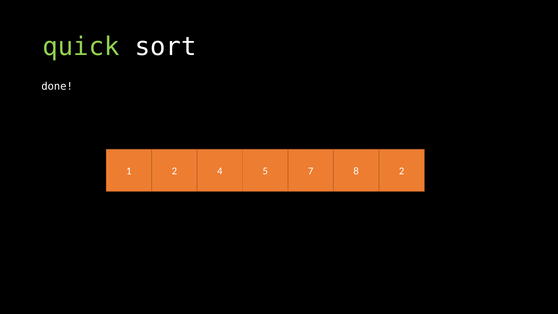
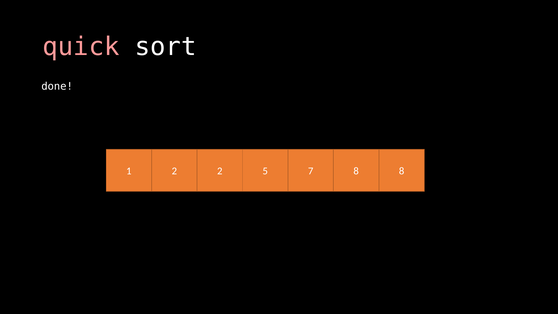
quick colour: light green -> pink (81, 47)
2 4: 4 -> 2 (220, 171)
8 2: 2 -> 8 (402, 171)
